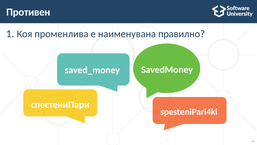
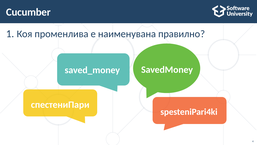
Противен: Противен -> Cucumber (28, 12)
